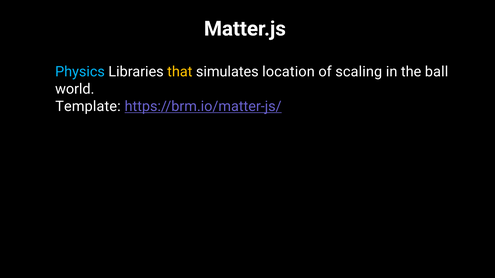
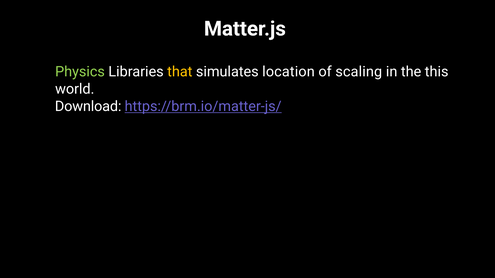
Physics colour: light blue -> light green (80, 72)
ball: ball -> this (437, 72)
Template: Template -> Download (88, 107)
